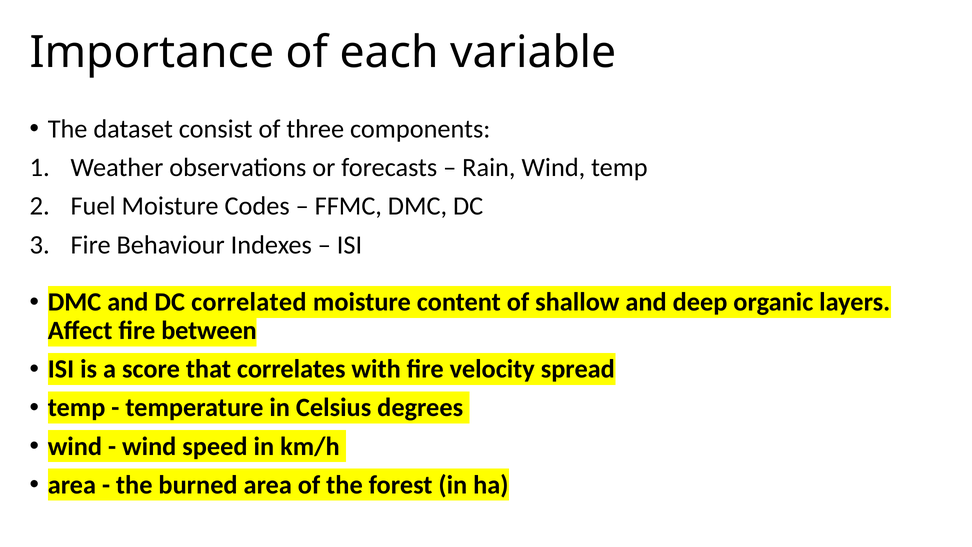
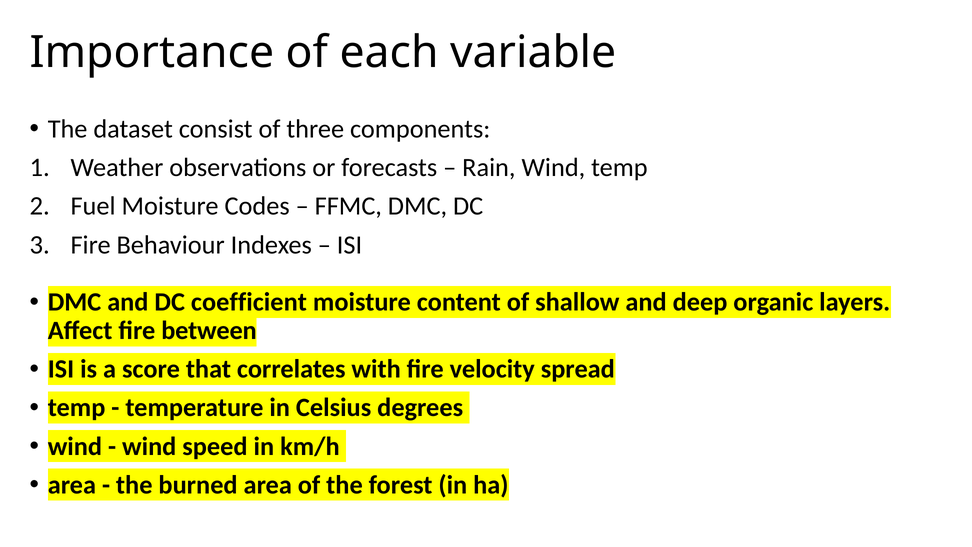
correlated: correlated -> coefficient (249, 302)
